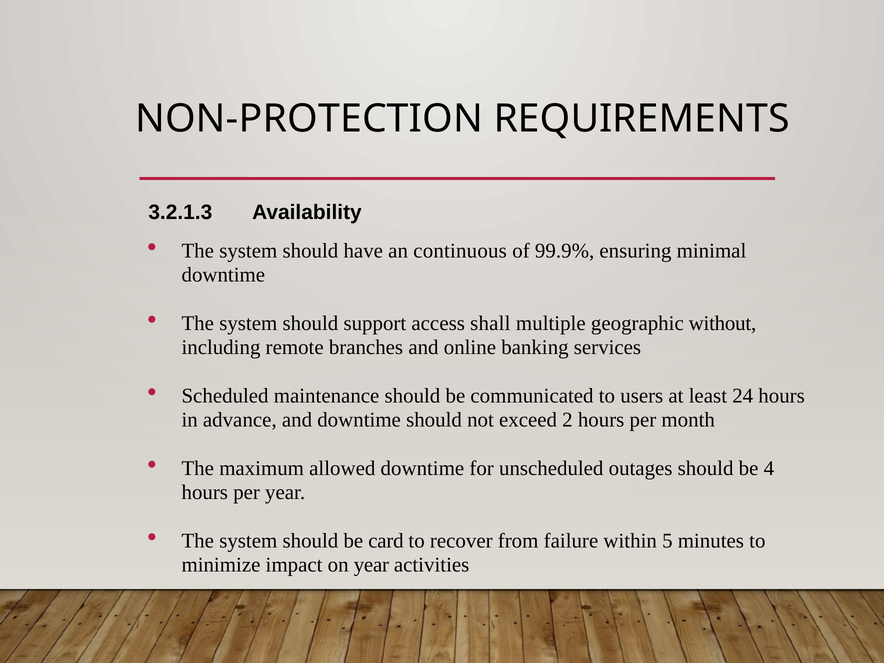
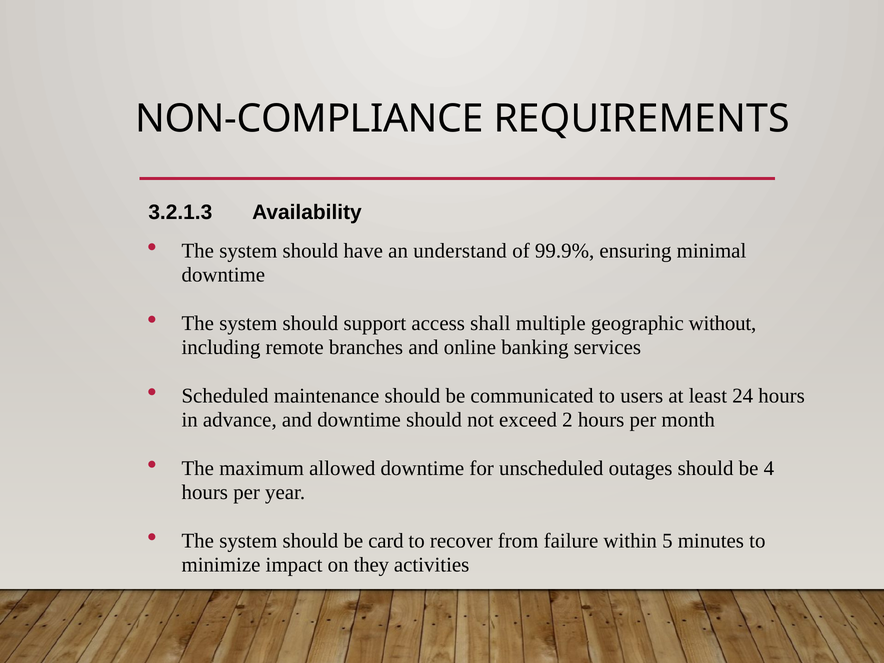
NON-PROTECTION: NON-PROTECTION -> NON-COMPLIANCE (309, 119)
continuous: continuous -> understand (460, 251)
on year: year -> they (371, 565)
